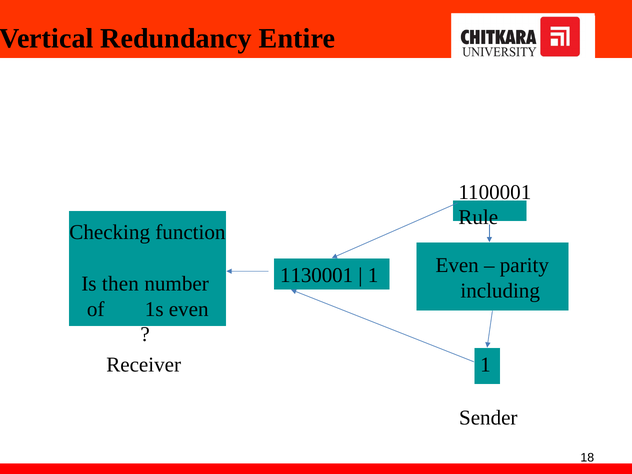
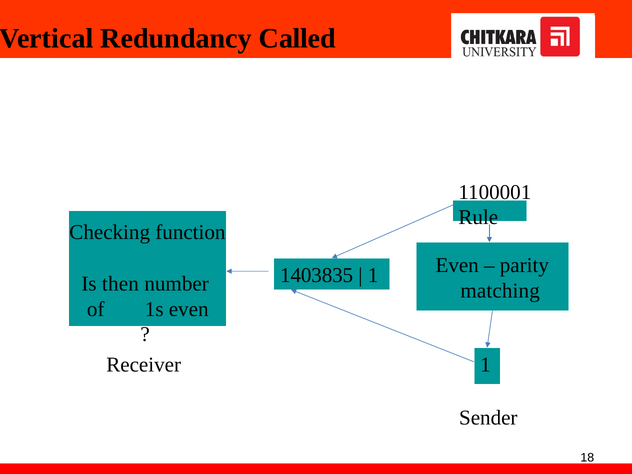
Entire: Entire -> Called (297, 38)
1130001: 1130001 -> 1403835 (317, 275)
including: including -> matching (500, 291)
